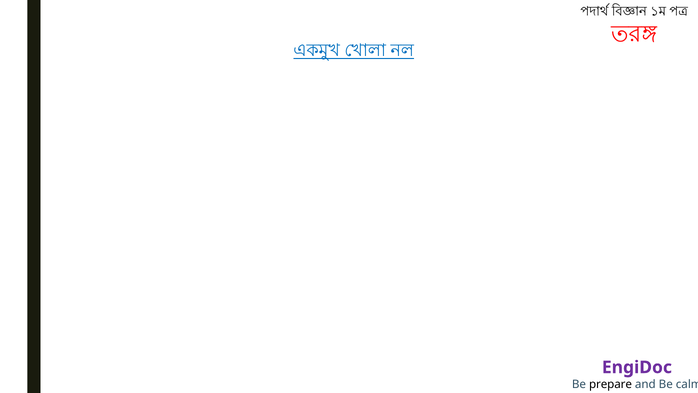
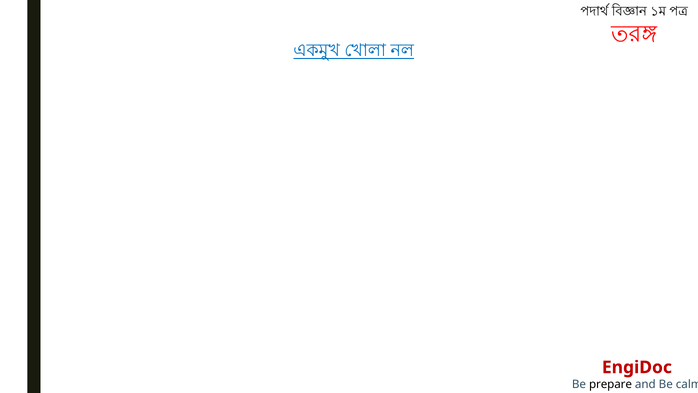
EngiDoc colour: purple -> red (637, 367)
